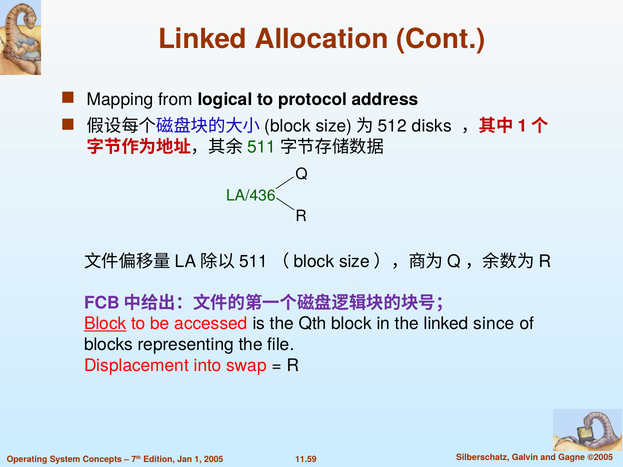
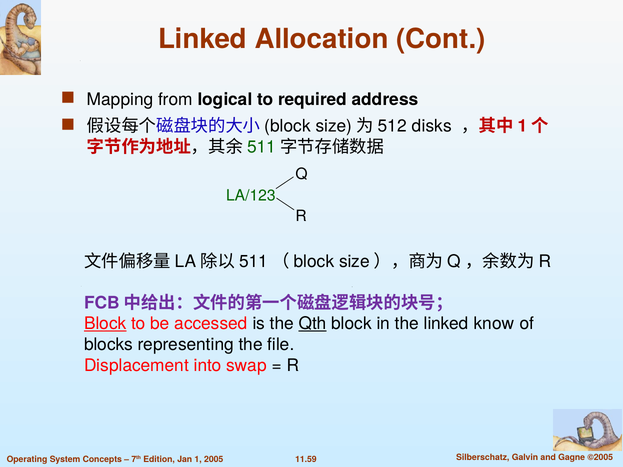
protocol: protocol -> required (313, 100)
LA/436: LA/436 -> LA/123 (251, 196)
Qth underline: none -> present (313, 324)
since: since -> know (494, 324)
